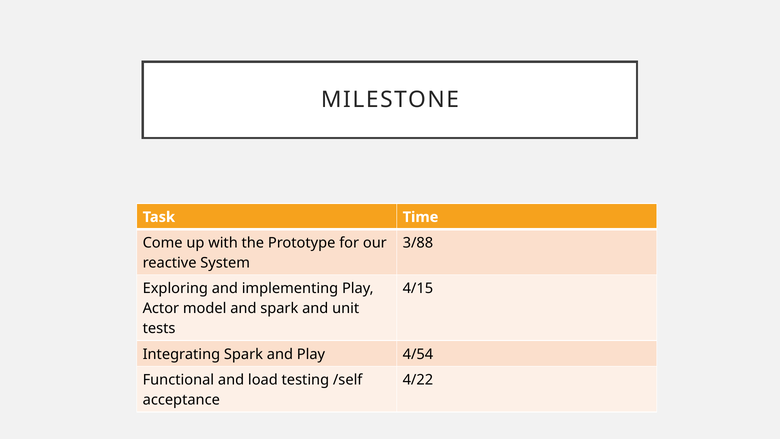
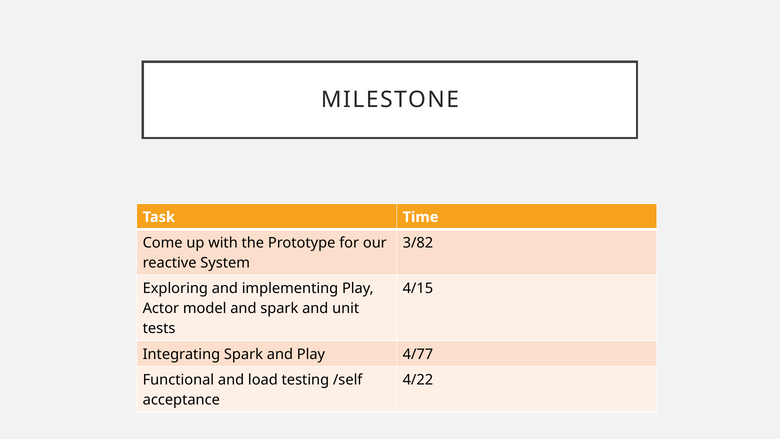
3/88: 3/88 -> 3/82 (418, 243)
4/54: 4/54 -> 4/77 (418, 354)
